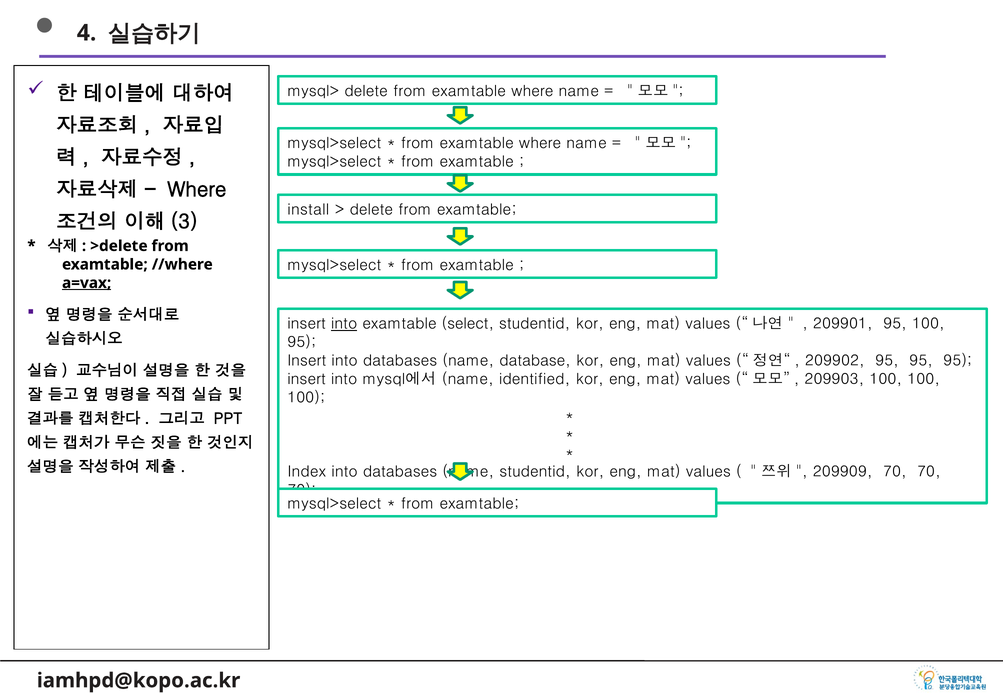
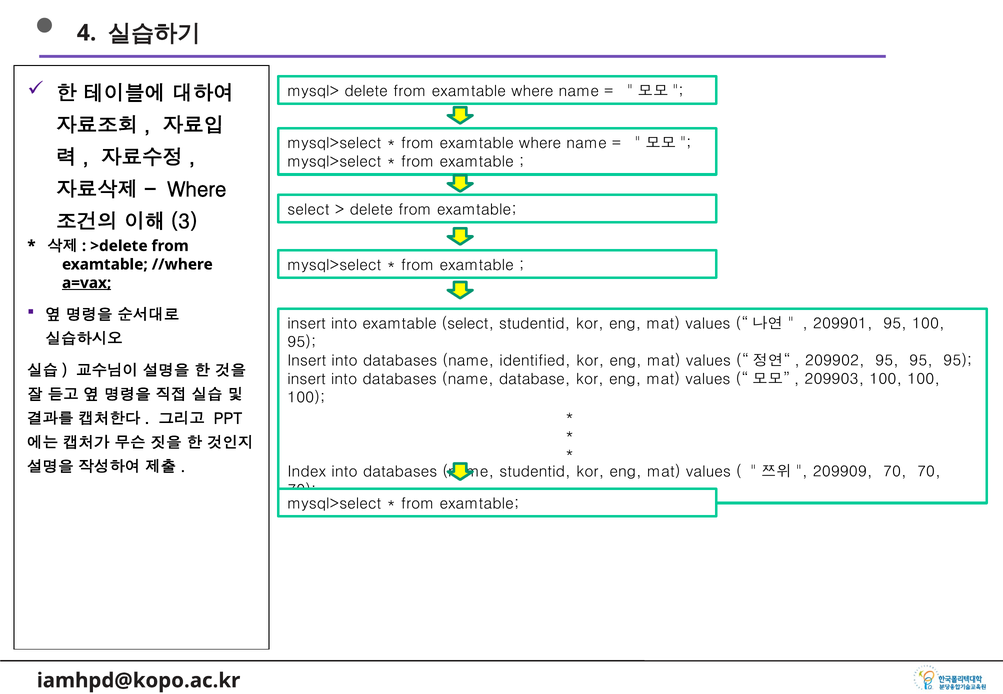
install: install -> select (308, 210)
into underline: present -> none (344, 324)
database: database -> identified (535, 361)
mysql에서: mysql에서 -> databases (400, 379)
identified: identified -> database (535, 379)
